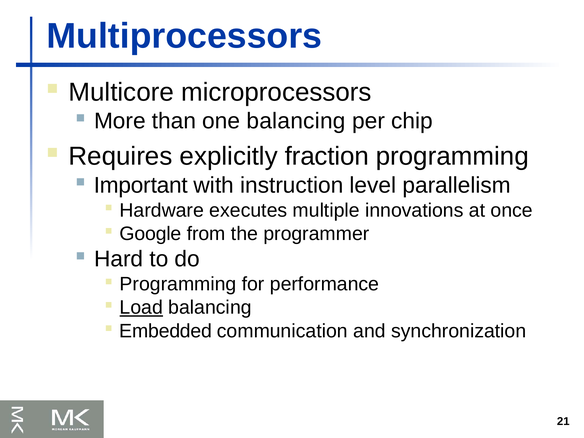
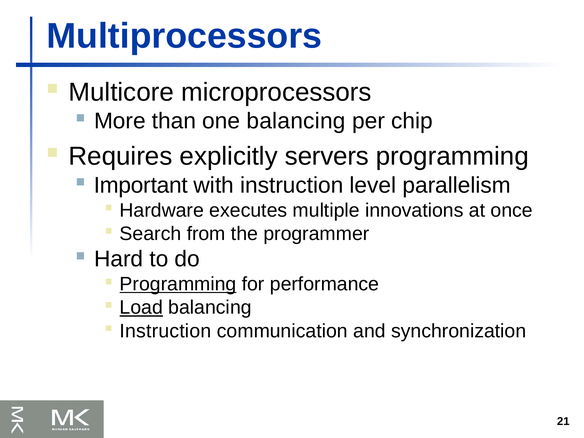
fraction: fraction -> servers (327, 156)
Google: Google -> Search (150, 234)
Programming underline: none -> present (178, 284)
Embedded: Embedded -> Instruction (165, 331)
